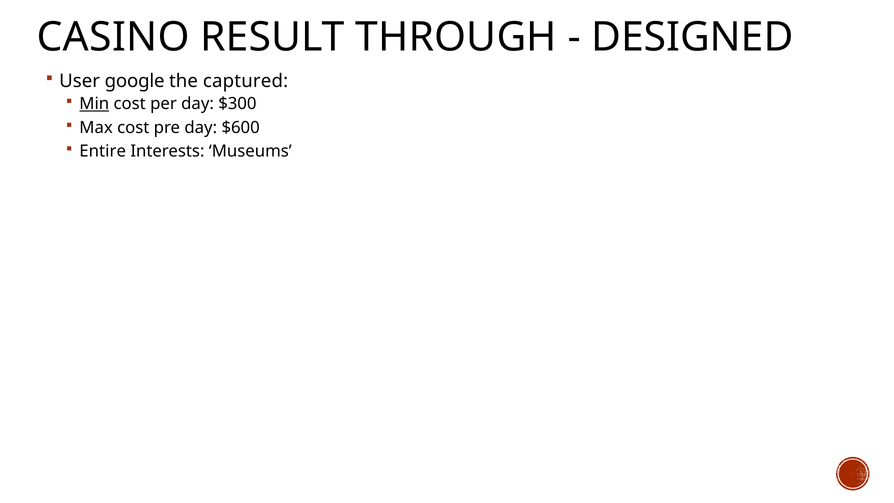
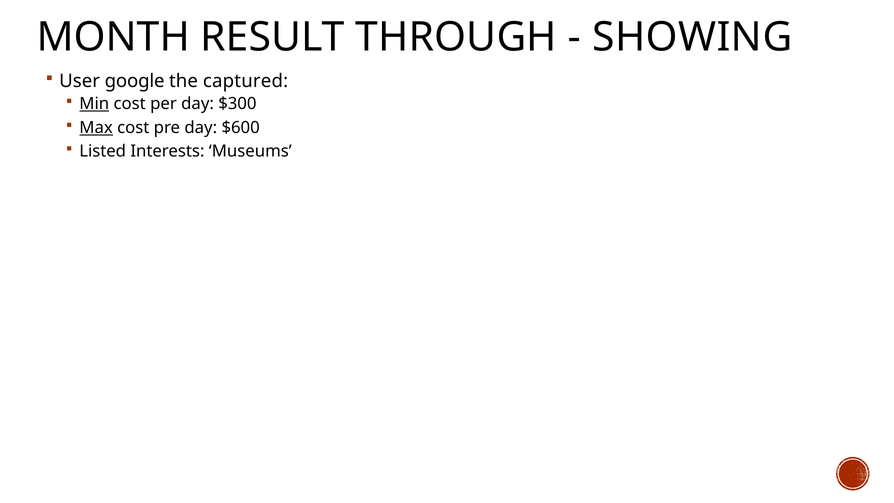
CASINO: CASINO -> MONTH (113, 37)
DESIGNED: DESIGNED -> SHOWING (692, 37)
Max underline: none -> present (96, 128)
Entire: Entire -> Listed (103, 151)
